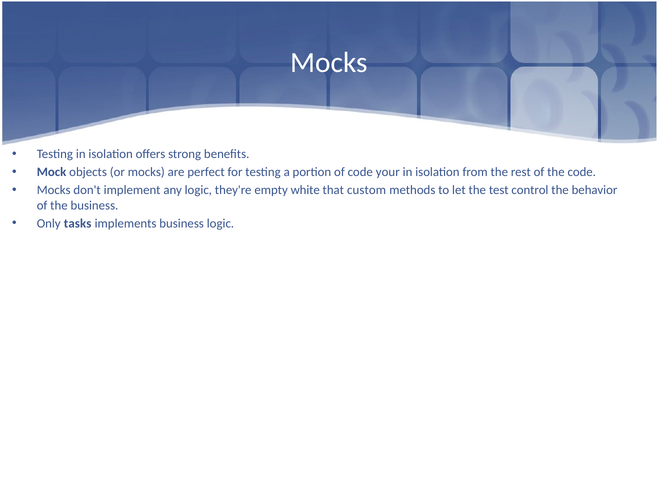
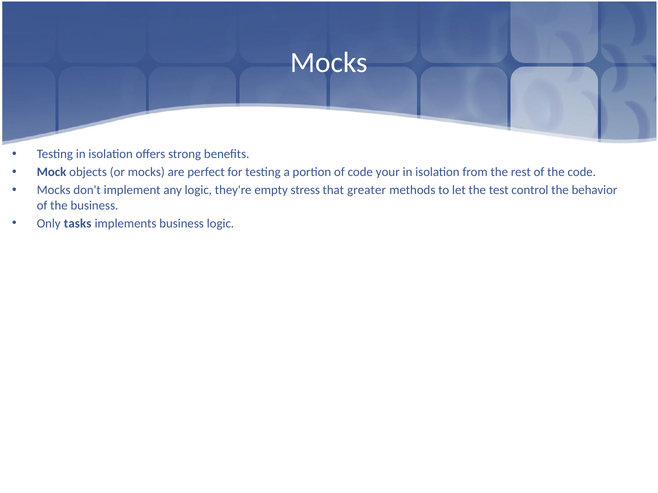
white: white -> stress (305, 190)
custom: custom -> greater (367, 190)
